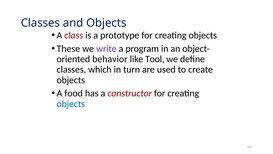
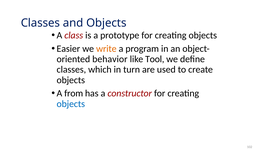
These: These -> Easier (68, 48)
write colour: purple -> orange (106, 48)
food: food -> from (74, 93)
